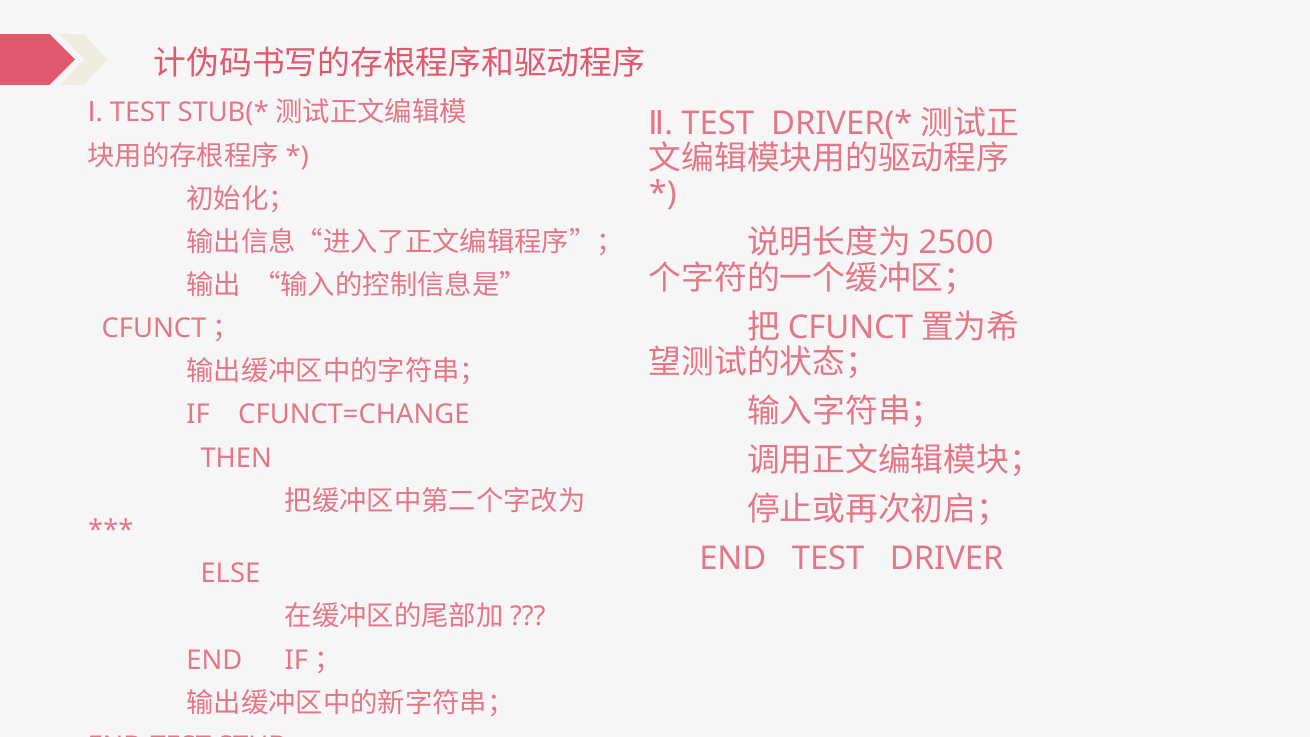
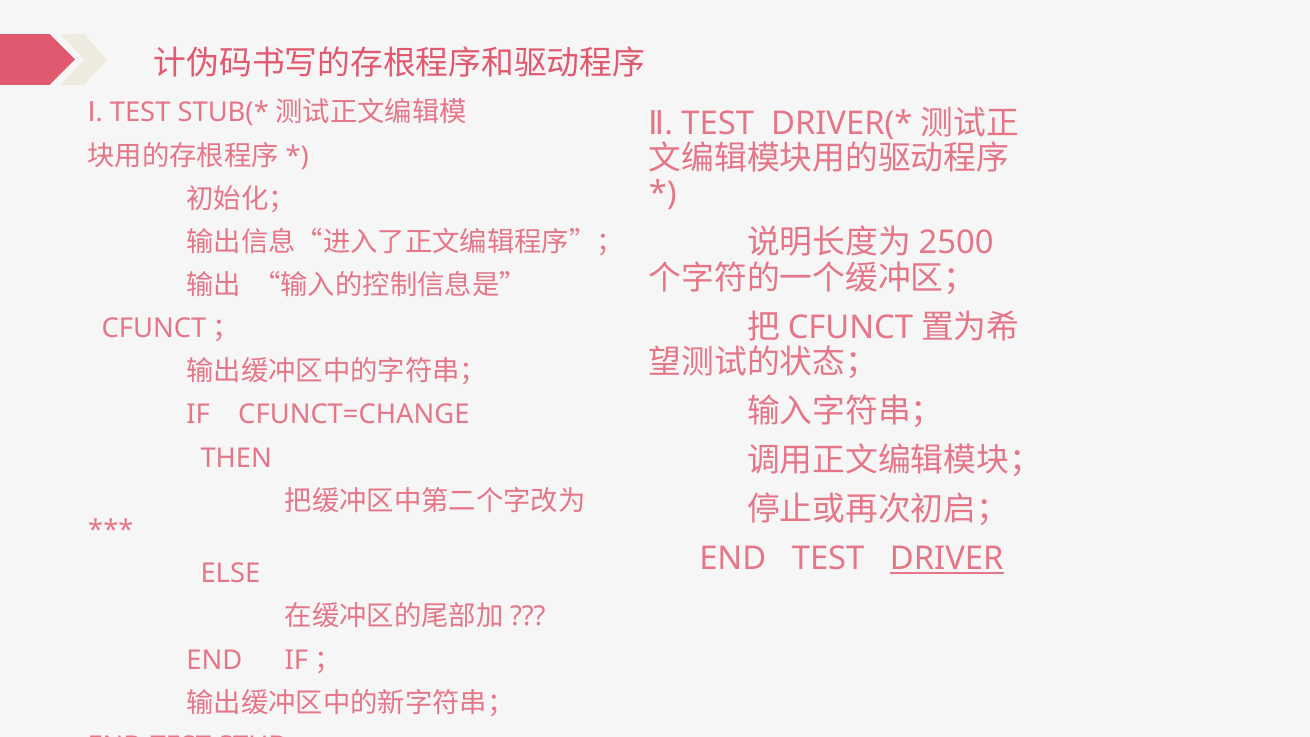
DRIVER underline: none -> present (947, 559)
